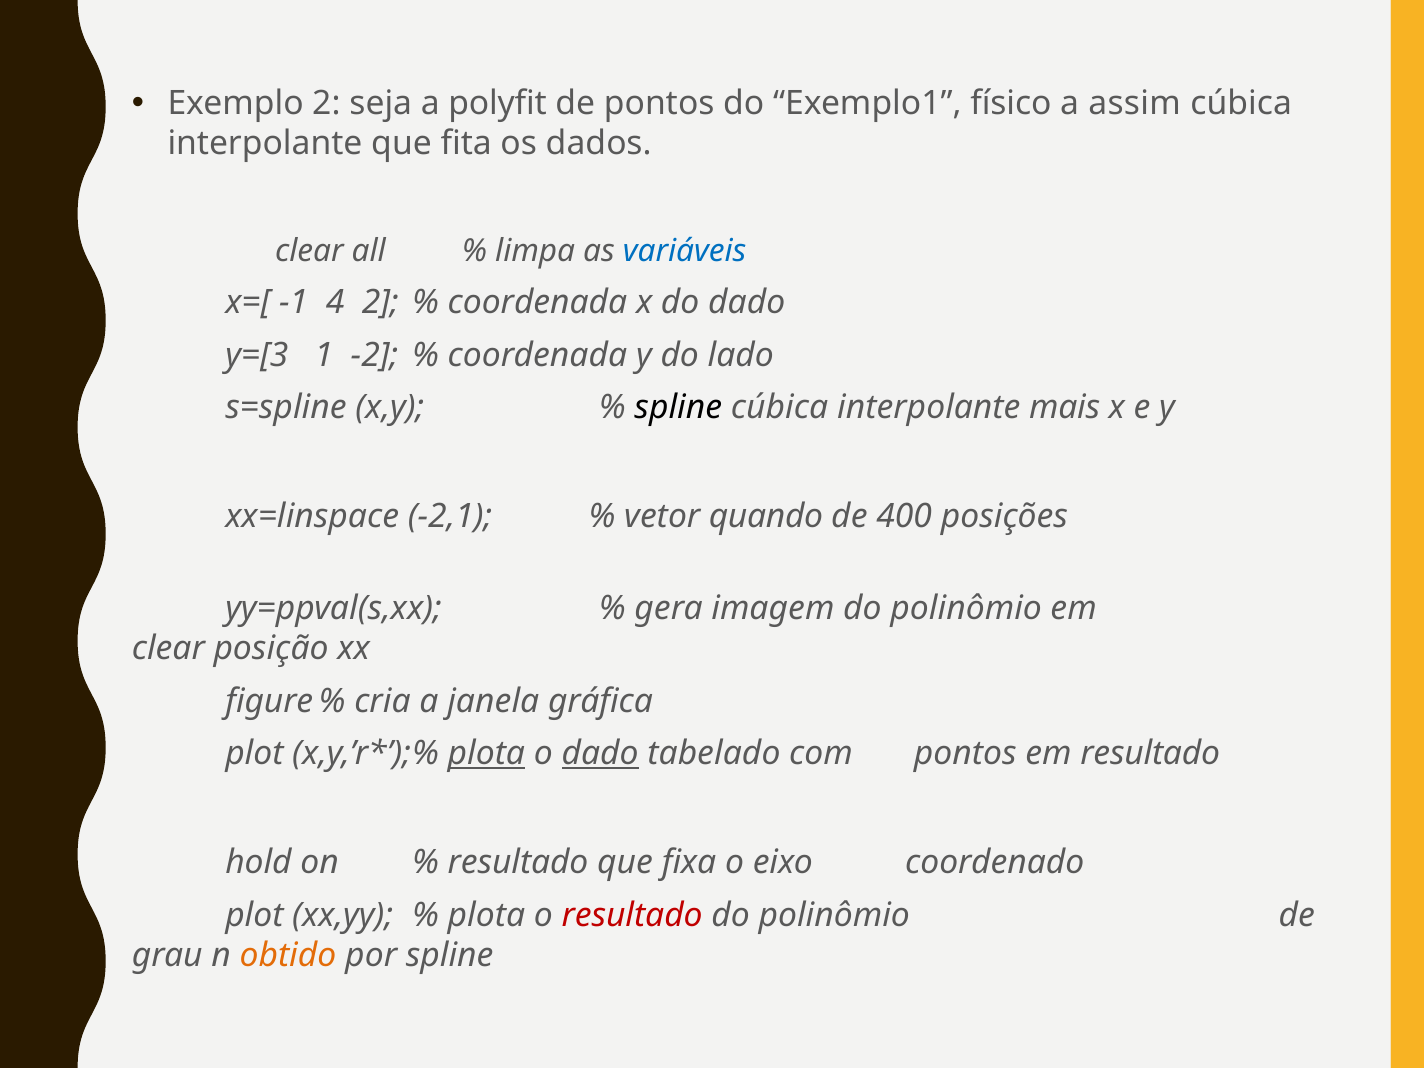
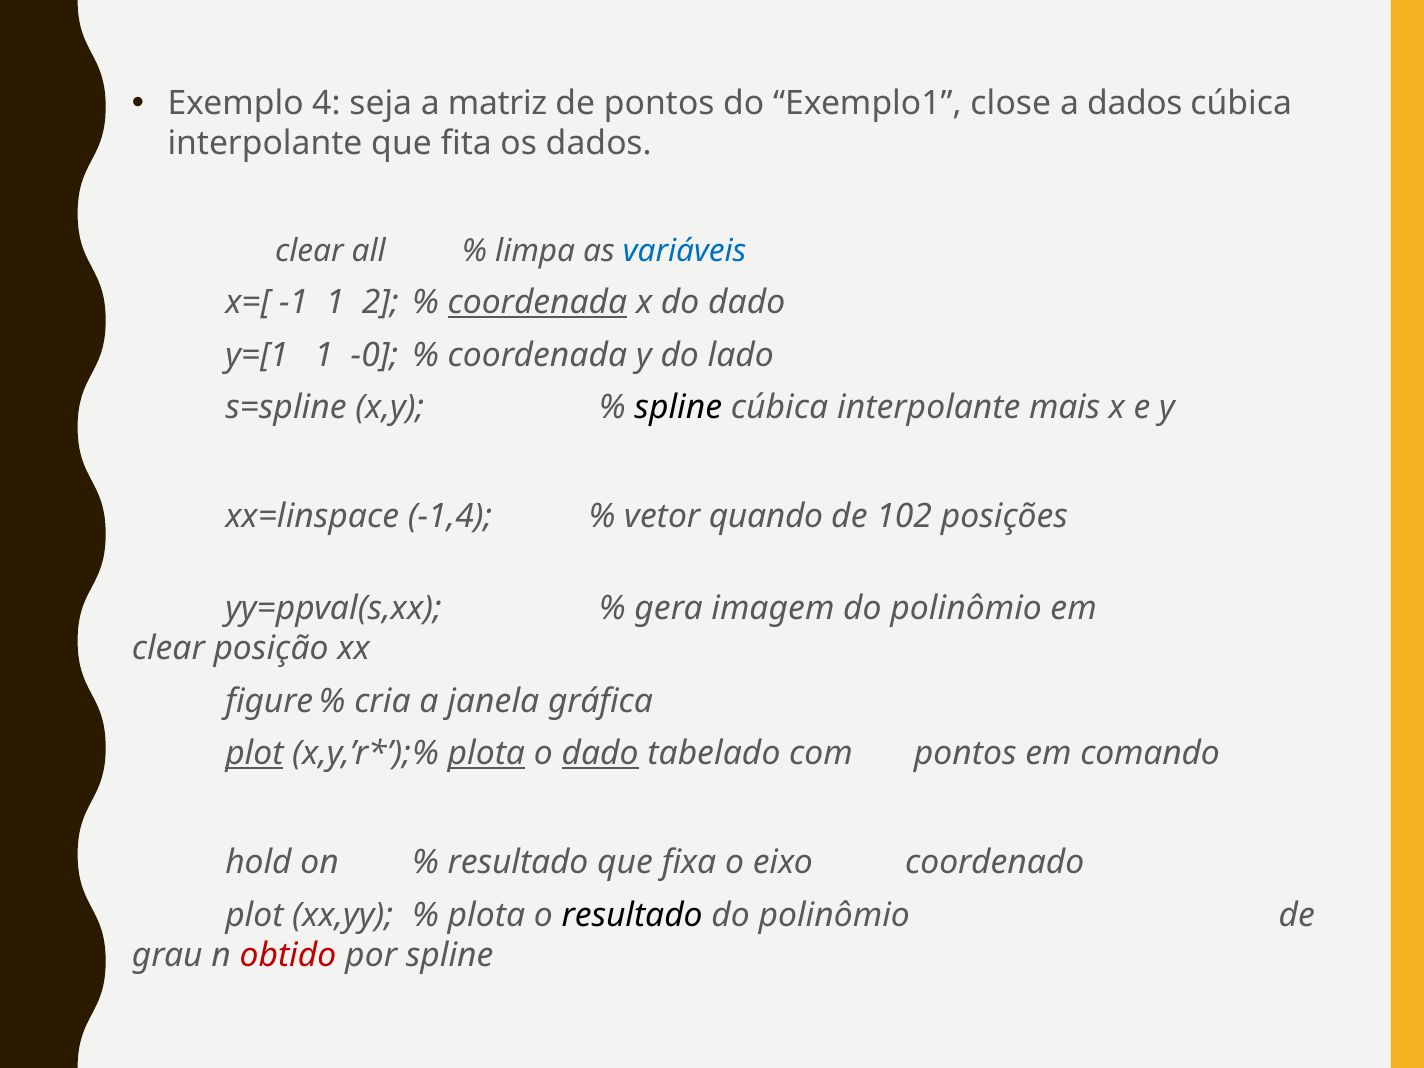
Exemplo 2: 2 -> 4 (326, 103)
polyfit: polyfit -> matriz (498, 103)
físico: físico -> close (1011, 103)
a assim: assim -> dados (1135, 103)
-1 4: 4 -> 1 (335, 303)
coordenada underline: none -> present (537, 303)
y=[3: y=[3 -> y=[1 (257, 355)
-2: -2 -> -0 (374, 355)
-2,1: -2,1 -> -1,4 (450, 517)
400: 400 -> 102 (904, 517)
plot underline: none -> present (254, 753)
em resultado: resultado -> comando (1150, 753)
resultado colour: red -> black (632, 915)
obtido colour: orange -> red (288, 955)
